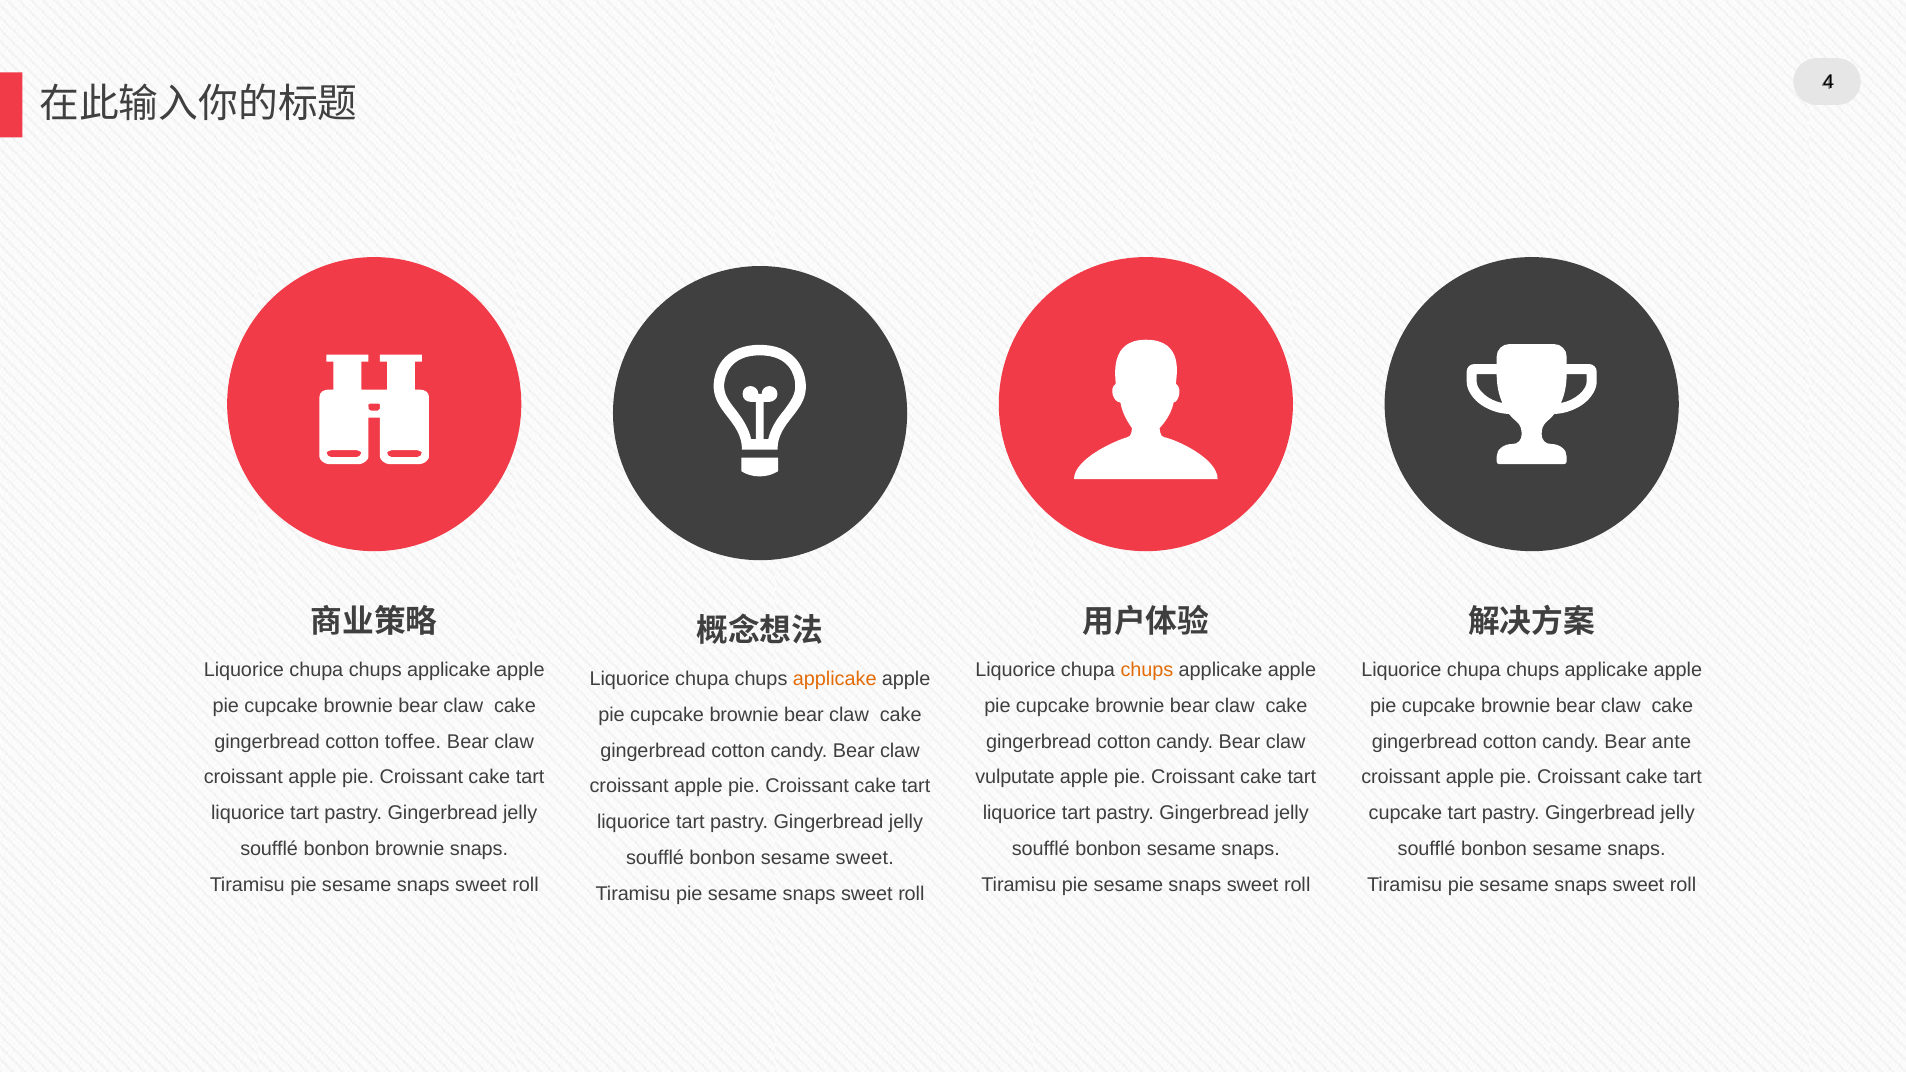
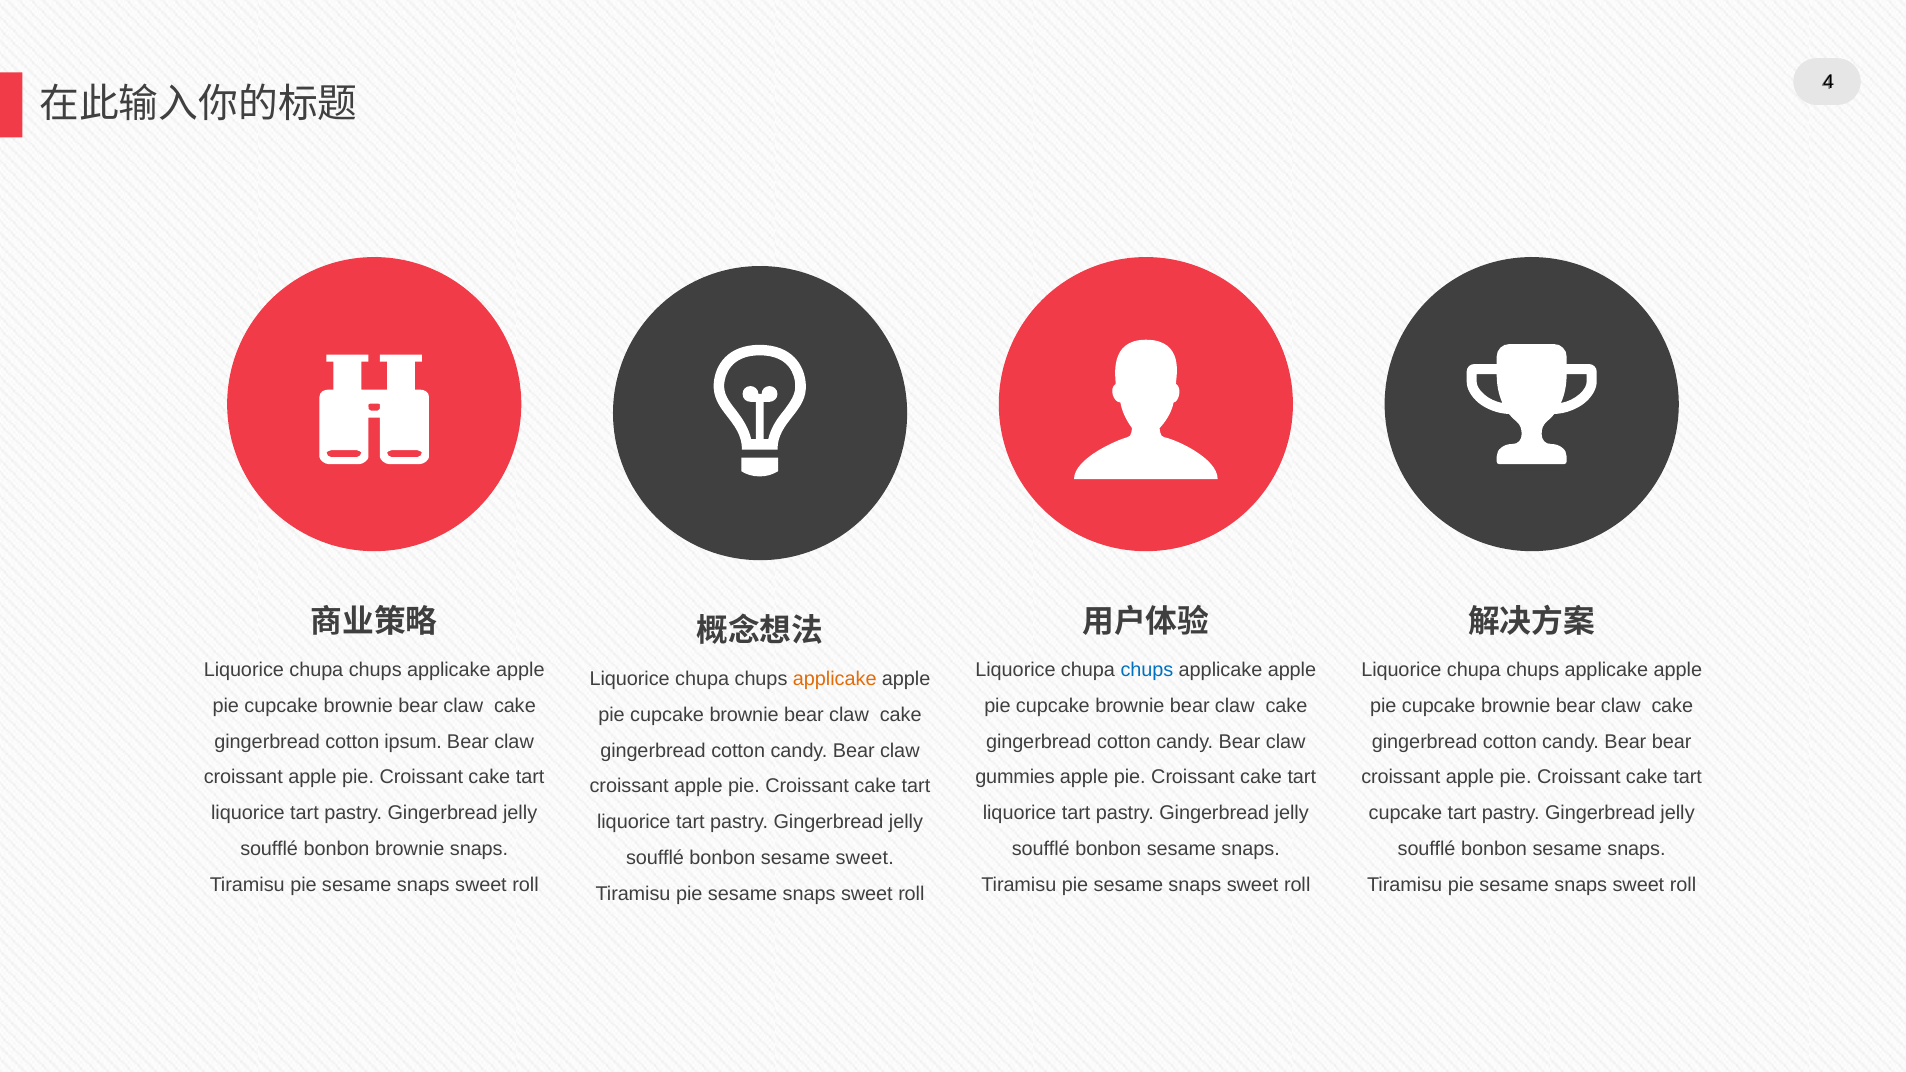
chups colour: orange -> blue (1147, 670)
toffee: toffee -> ipsum (413, 742)
Bear ante: ante -> bear (1672, 742)
vulputate: vulputate -> gummies (1015, 777)
